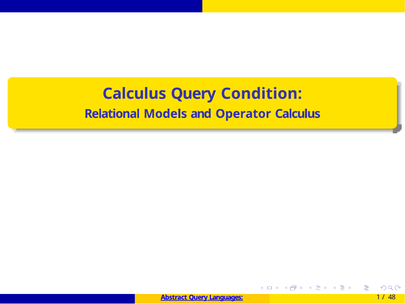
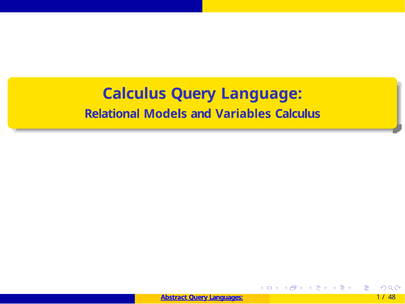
Condition: Condition -> Language (262, 94)
Operator: Operator -> Variables (243, 114)
